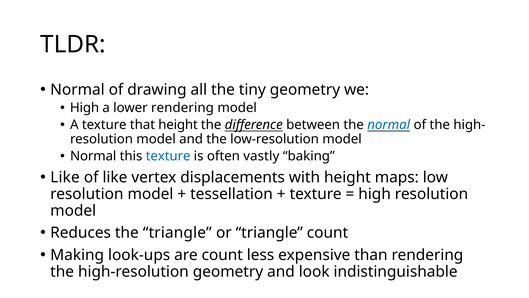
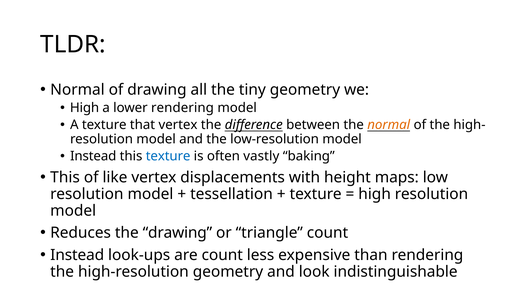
that height: height -> vertex (178, 125)
normal colour: blue -> orange (389, 125)
Normal: Normal -> Instead (93, 156)
Like: Like -> This (65, 177)
the triangle: triangle -> drawing (177, 232)
Making: Making -> Instead (77, 255)
